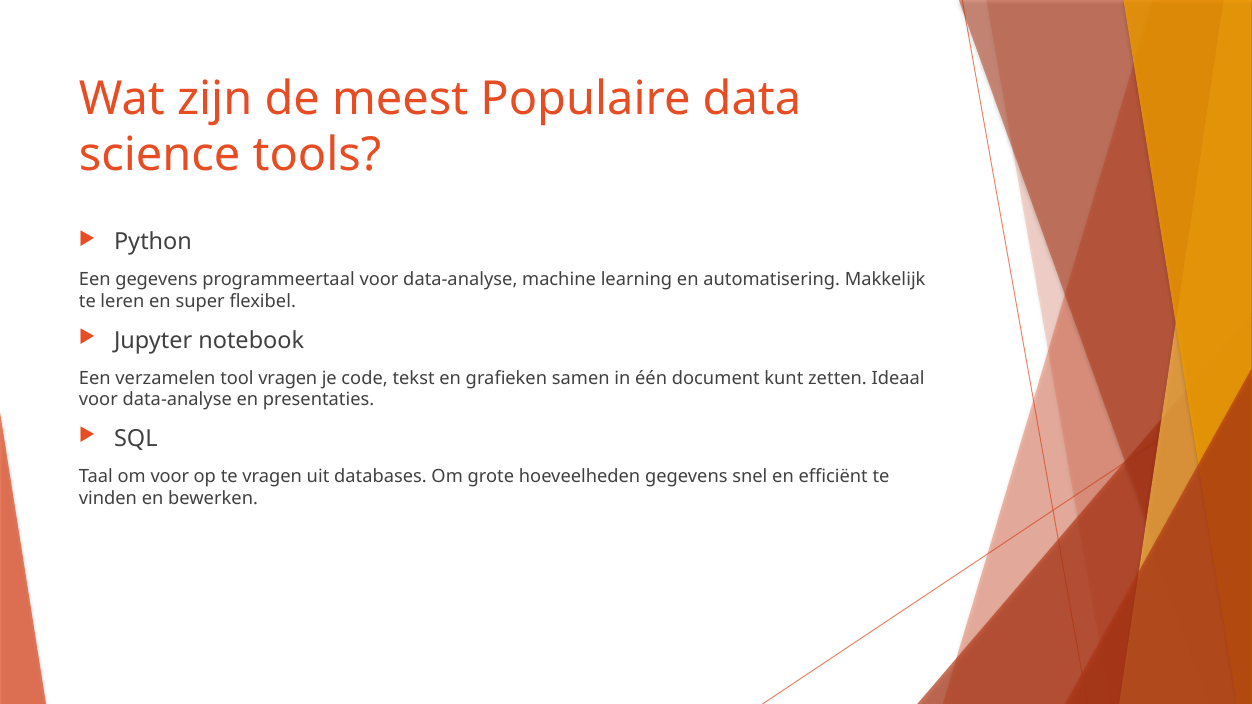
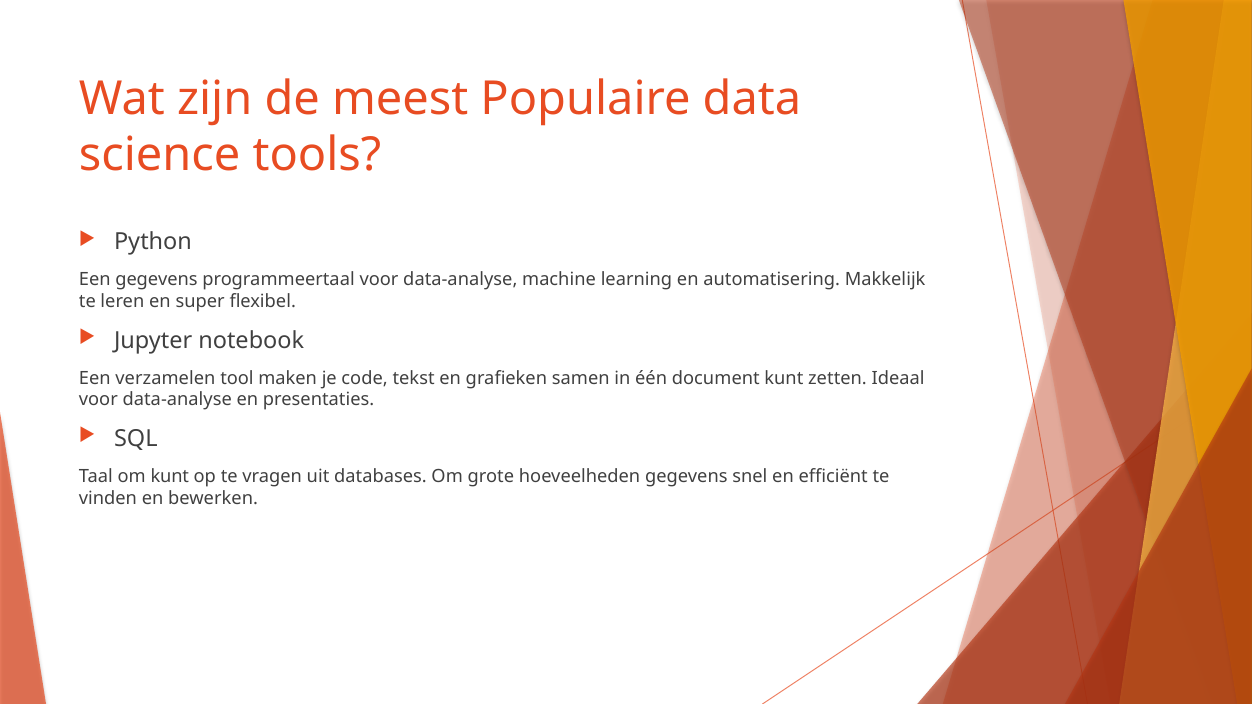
tool vragen: vragen -> maken (288, 378)
om voor: voor -> kunt (170, 476)
